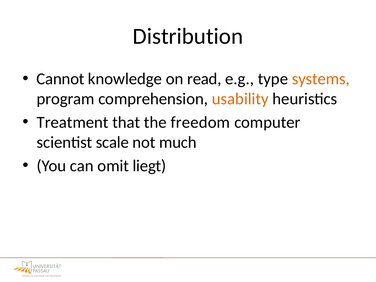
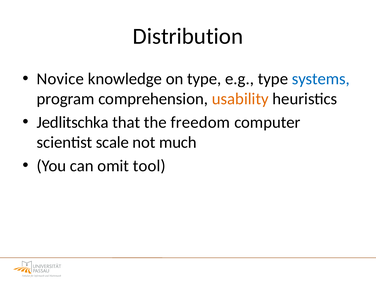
Cannot: Cannot -> Novice (60, 79)
on read: read -> type (204, 79)
systems colour: orange -> blue (321, 79)
Treatment: Treatment -> Jedlitschka (73, 122)
liegt: liegt -> tool (149, 166)
